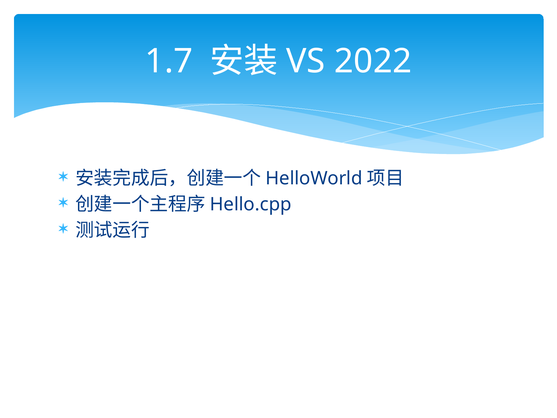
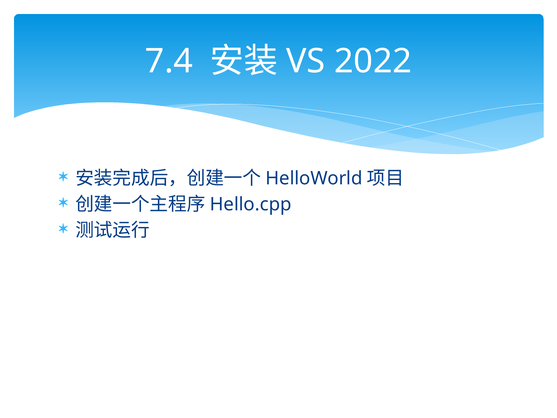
1.7: 1.7 -> 7.4 (169, 61)
